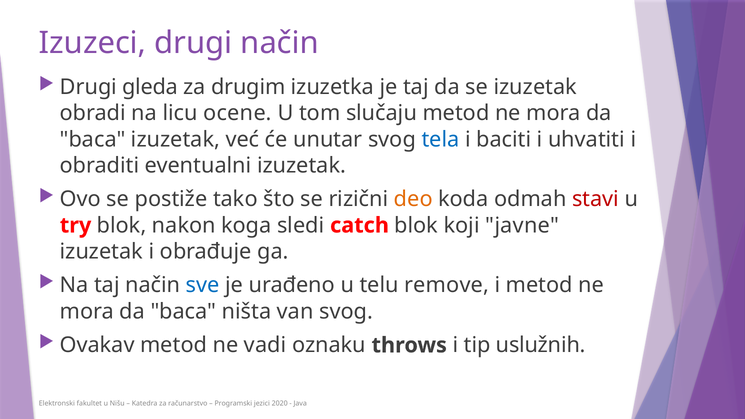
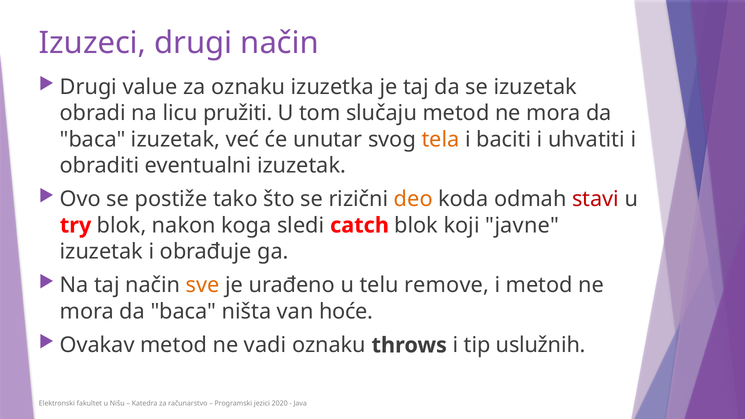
gleda: gleda -> value (150, 87)
za drugim: drugim -> oznaku (248, 87)
ocene: ocene -> pružiti (238, 113)
tela colour: blue -> orange (440, 139)
sve colour: blue -> orange (203, 285)
van svog: svog -> hoće (346, 311)
